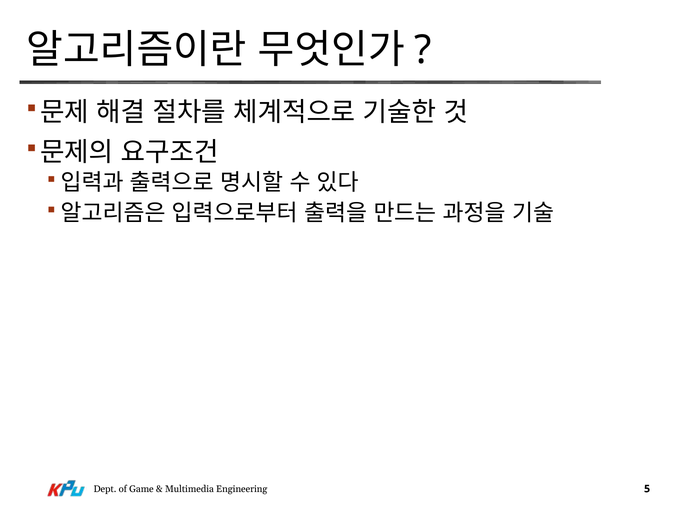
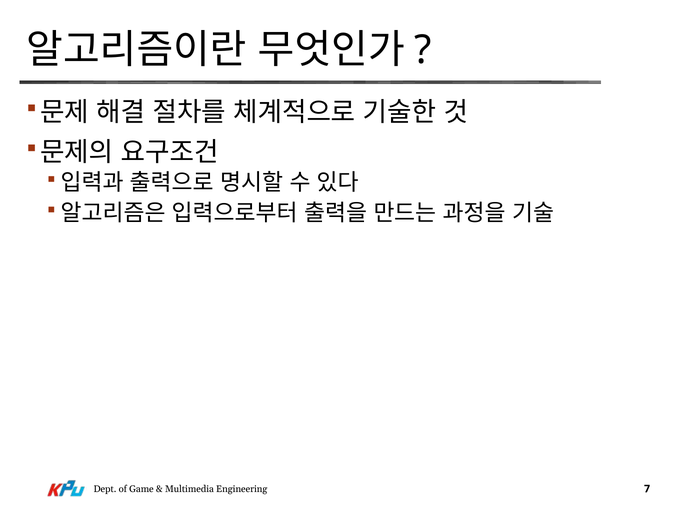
5: 5 -> 7 (647, 489)
